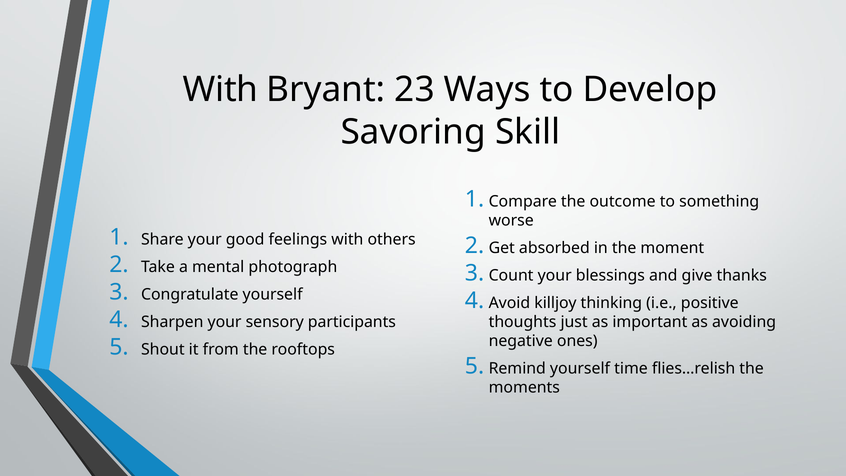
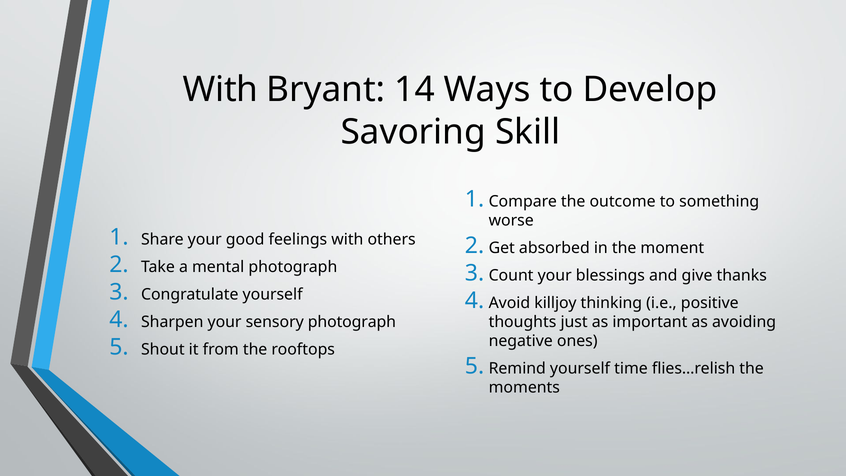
23: 23 -> 14 (415, 90)
sensory participants: participants -> photograph (352, 322)
